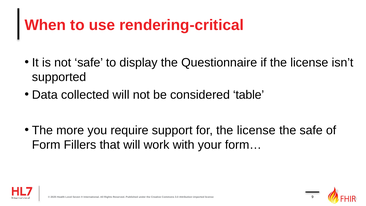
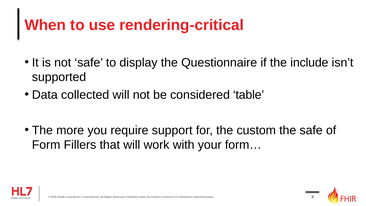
if the license: license -> include (309, 63)
for the license: license -> custom (256, 130)
